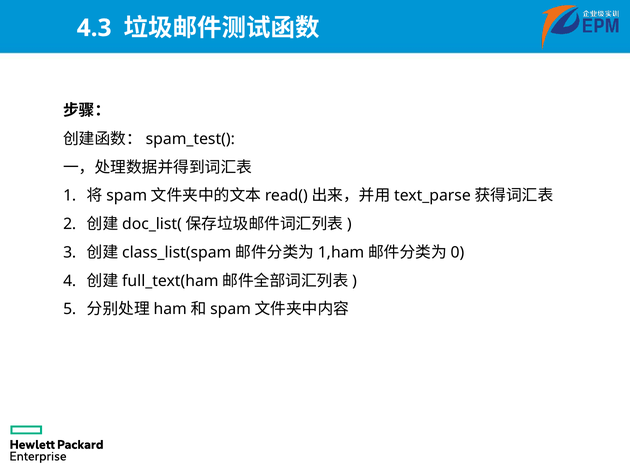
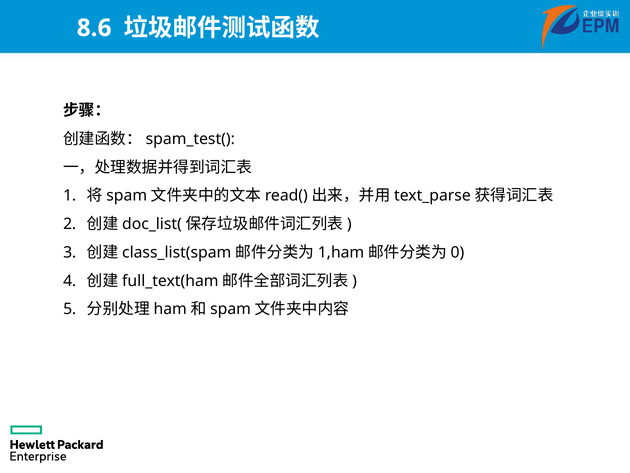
4.3: 4.3 -> 8.6 (94, 28)
